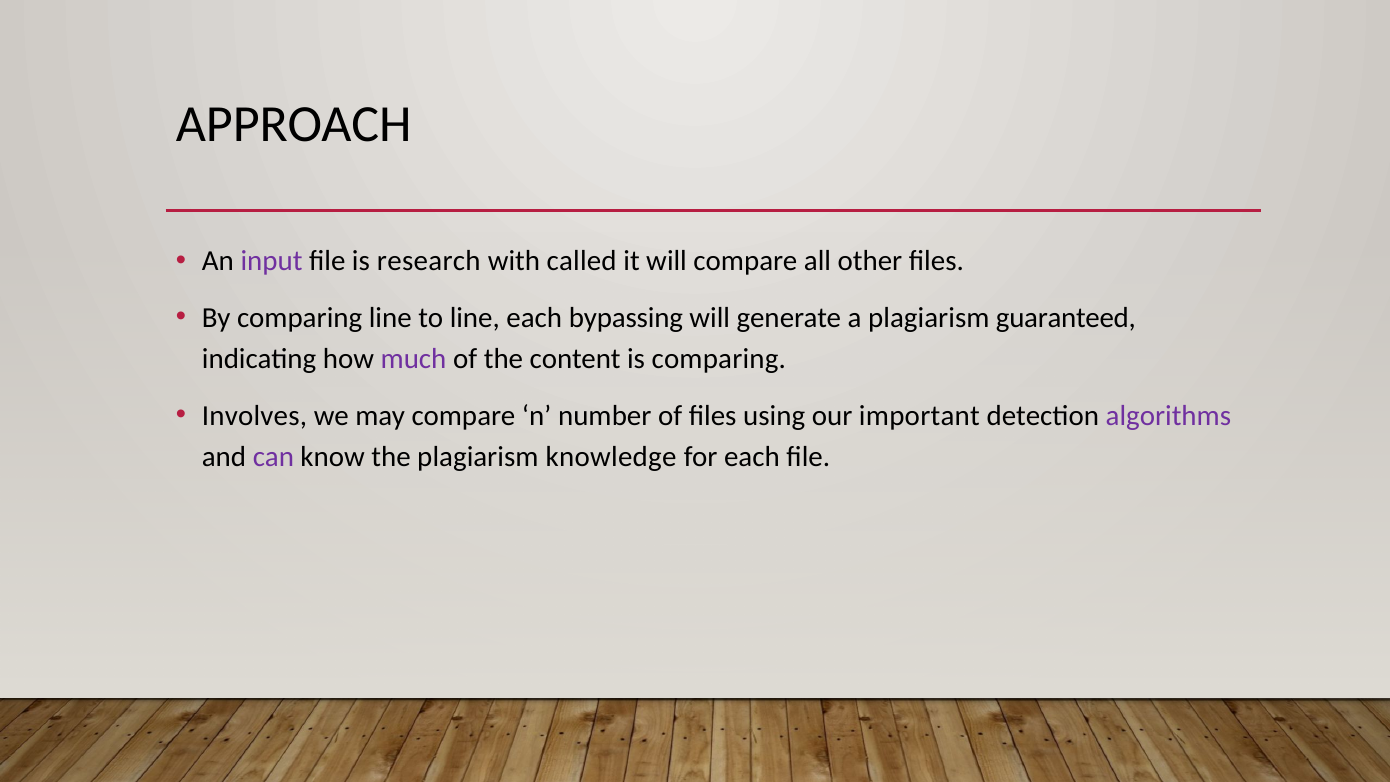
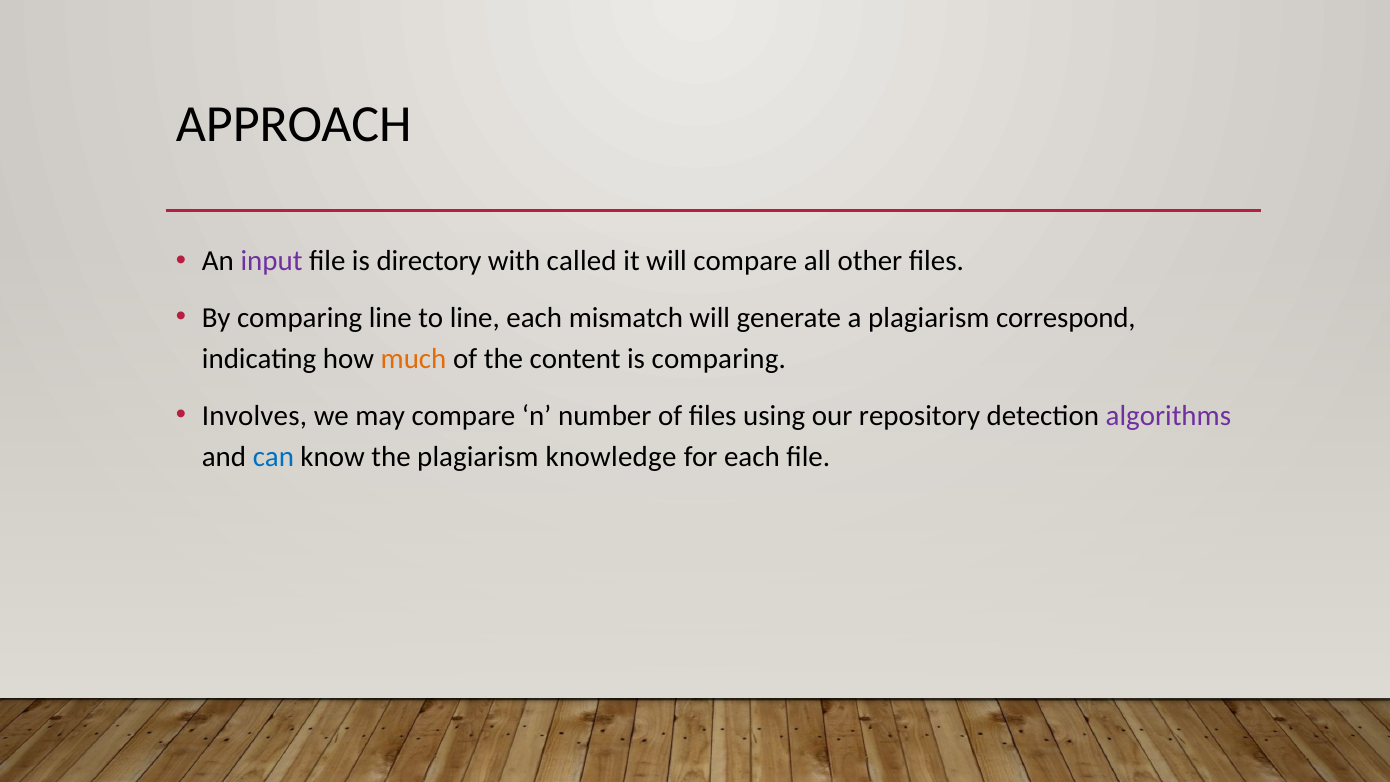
research: research -> directory (429, 261)
bypassing: bypassing -> mismatch (626, 318)
guaranteed: guaranteed -> correspond (1066, 318)
much colour: purple -> orange (414, 359)
important: important -> repository (920, 415)
can colour: purple -> blue (273, 457)
